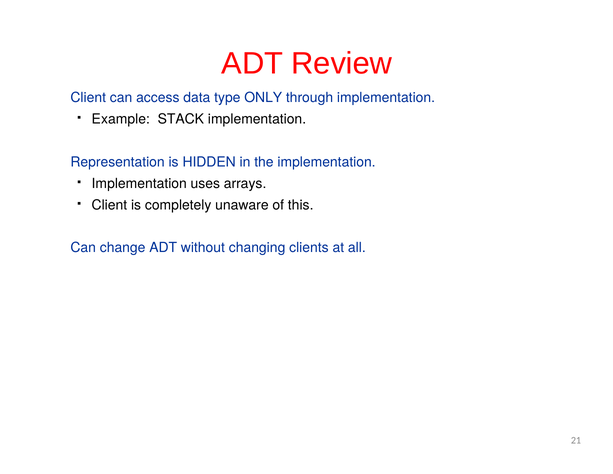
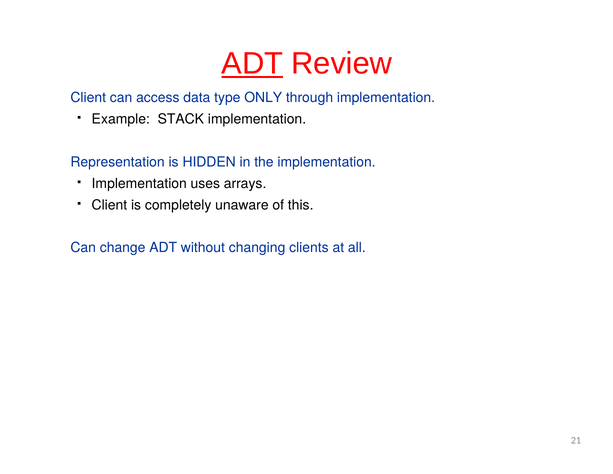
ADT underline: none -> present (252, 64)
